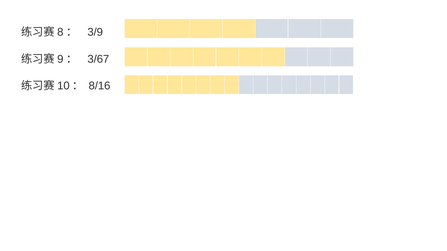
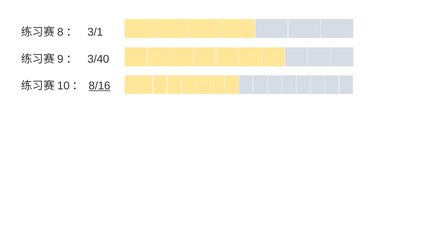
3/9: 3/9 -> 3/1 (95, 32)
3/67: 3/67 -> 3/40 (98, 59)
8/16 underline: none -> present (100, 86)
